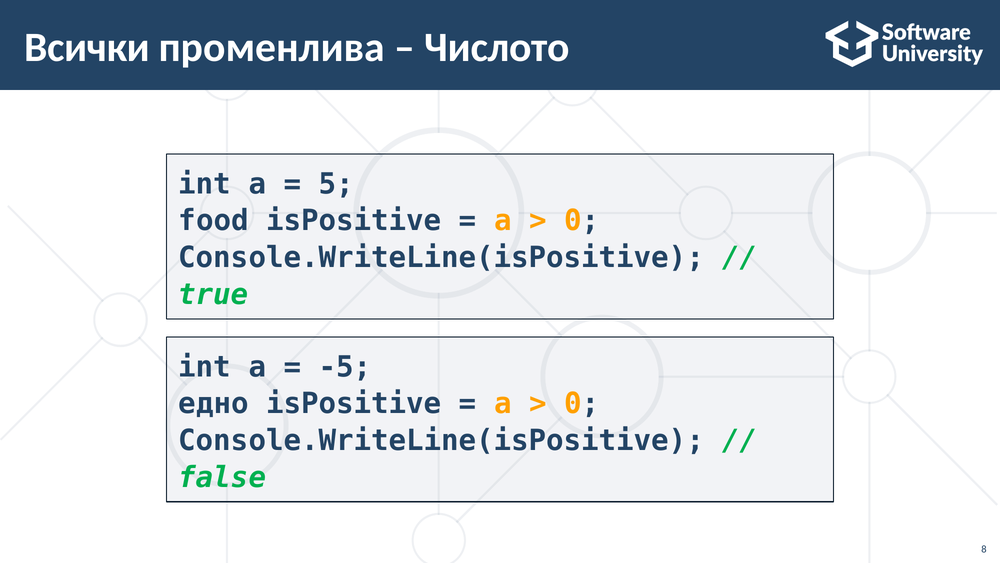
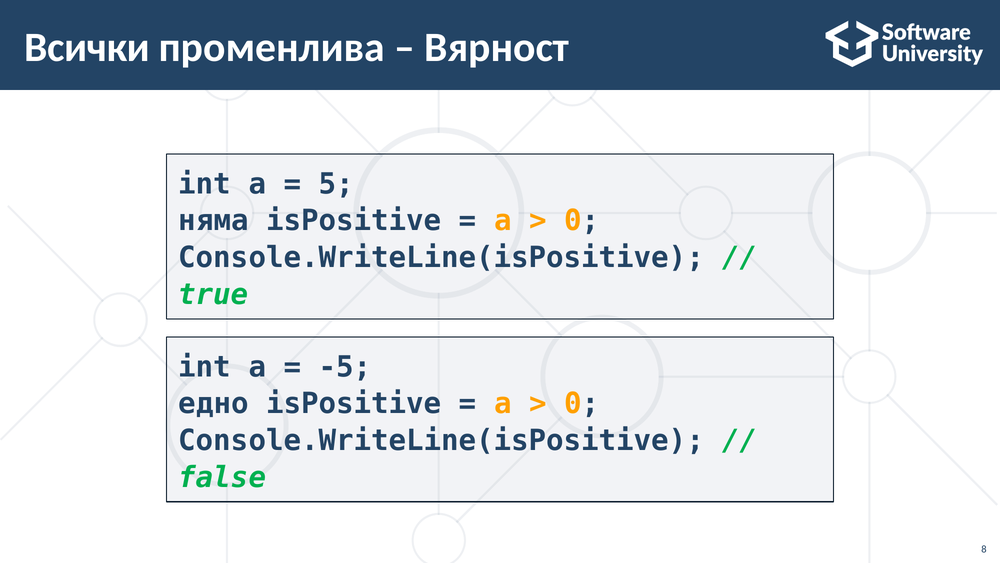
Числото: Числото -> Вярност (497, 47)
food: food -> няма (214, 221)
